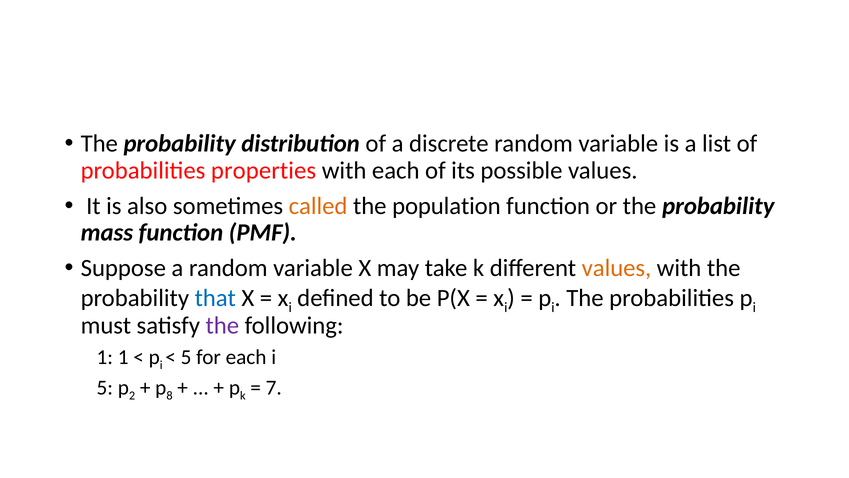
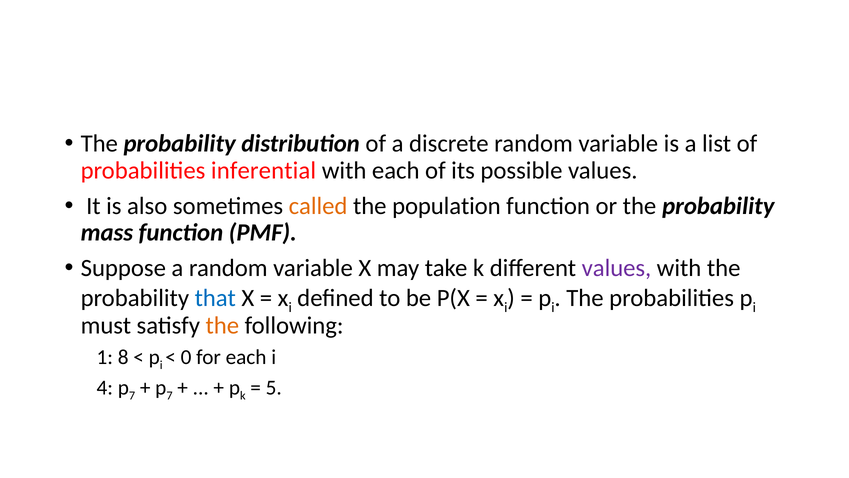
properties: properties -> inferential (264, 170)
values colour: orange -> purple (616, 268)
the colour: purple -> orange (222, 325)
1 1: 1 -> 8 (123, 357)
5: 5 -> 0 (186, 357)
5: 5 -> 4 (105, 387)
2: 2 -> 7 (132, 396)
8: 8 -> 7 (170, 396)
7: 7 -> 5 (274, 387)
